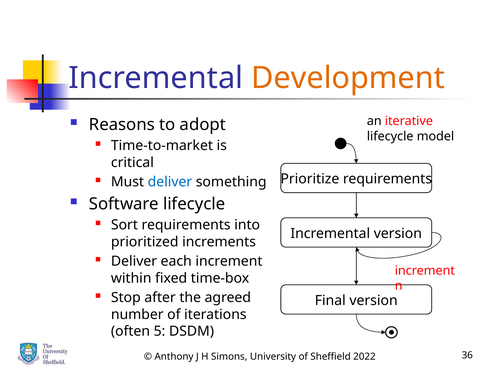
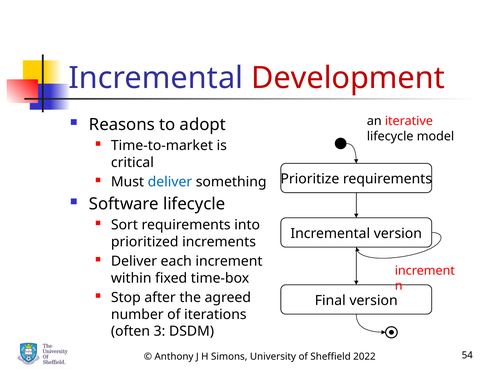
Development colour: orange -> red (348, 78)
5: 5 -> 3 (160, 331)
36: 36 -> 54 (467, 355)
